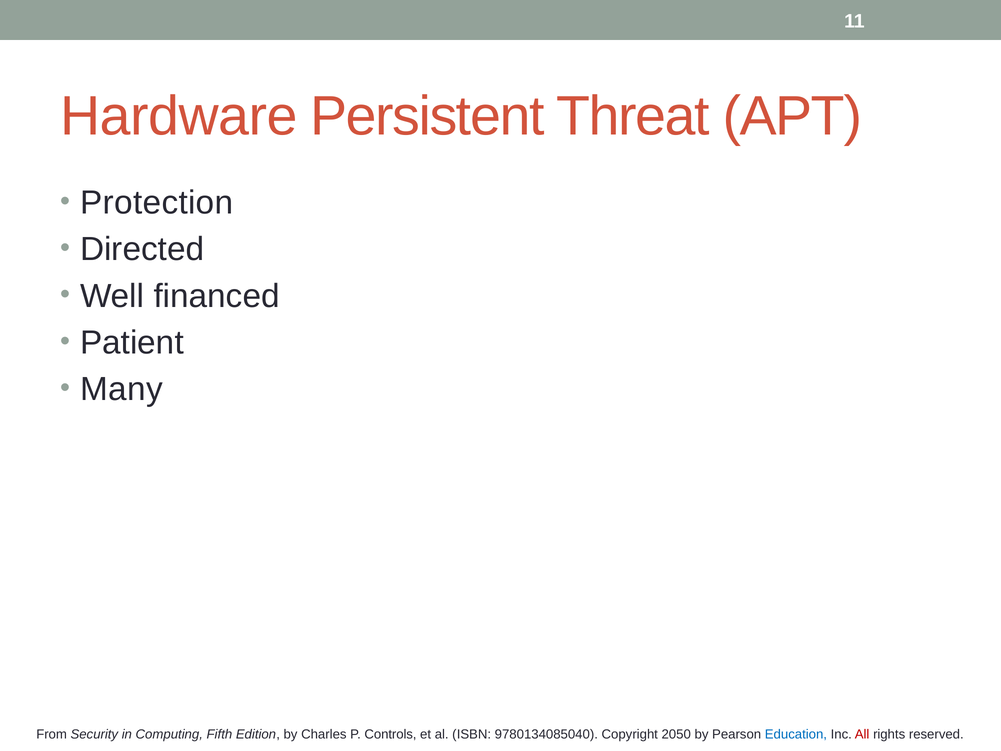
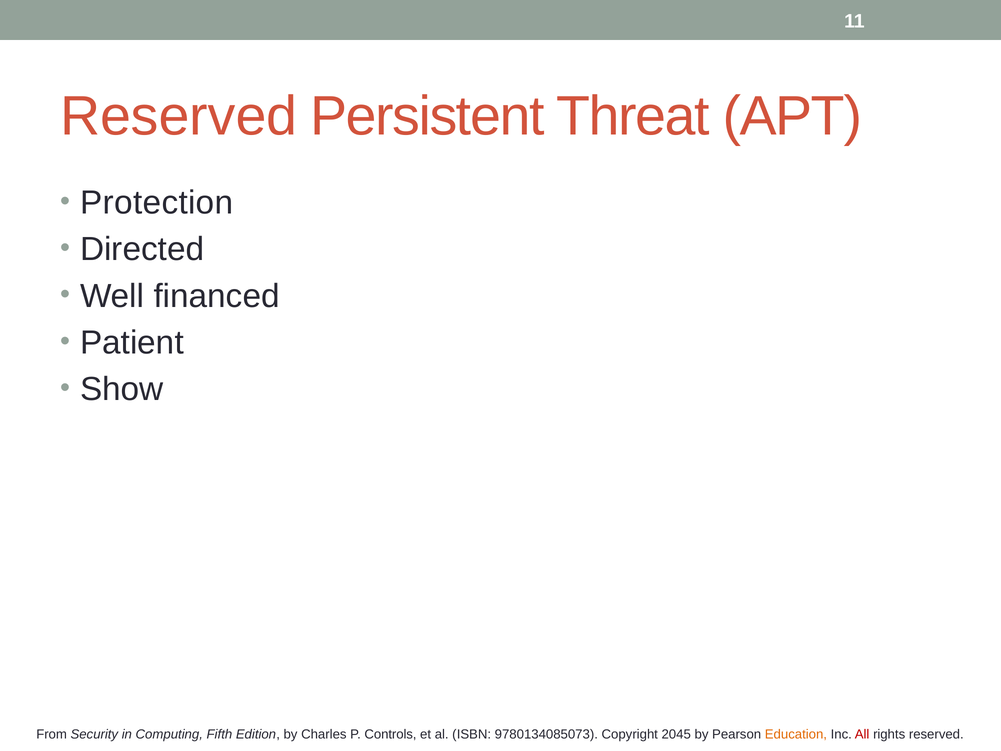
Hardware: Hardware -> Reserved (179, 117)
Many: Many -> Show (122, 389)
9780134085040: 9780134085040 -> 9780134085073 (546, 734)
2050: 2050 -> 2045 (676, 734)
Education colour: blue -> orange (796, 734)
